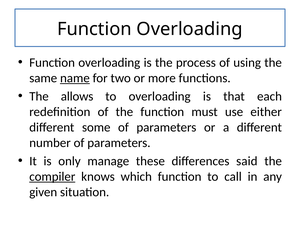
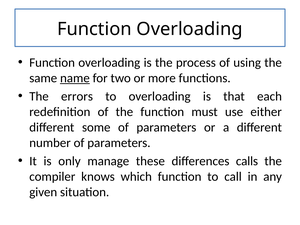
allows: allows -> errors (77, 96)
said: said -> calls (247, 161)
compiler underline: present -> none (52, 177)
